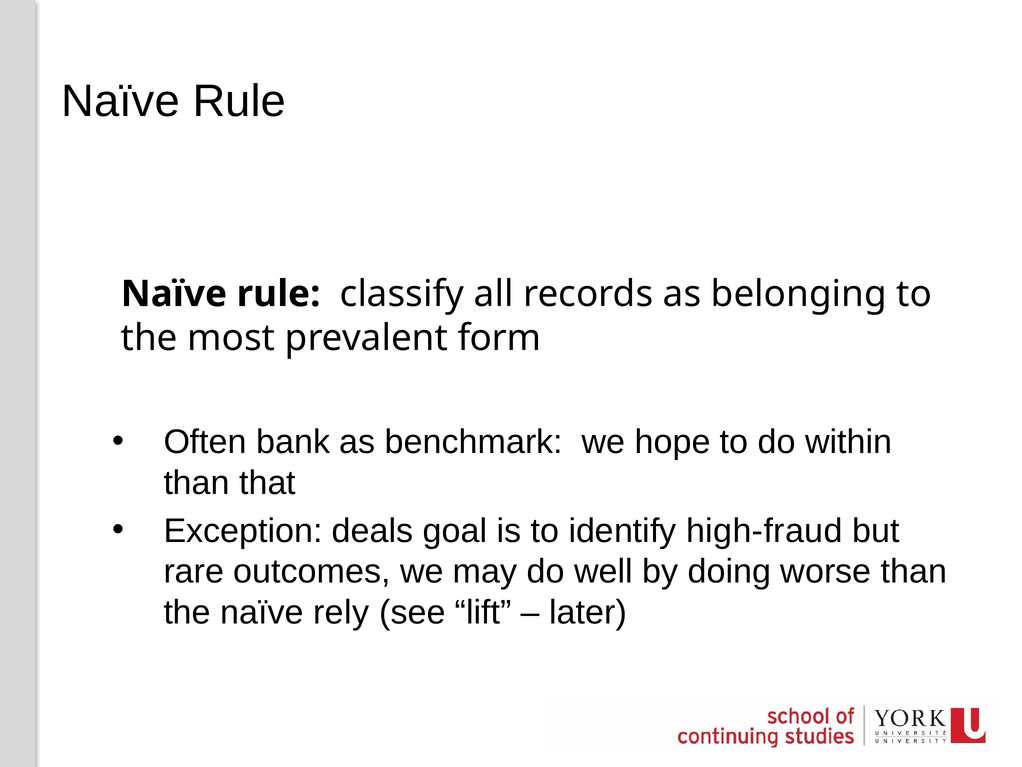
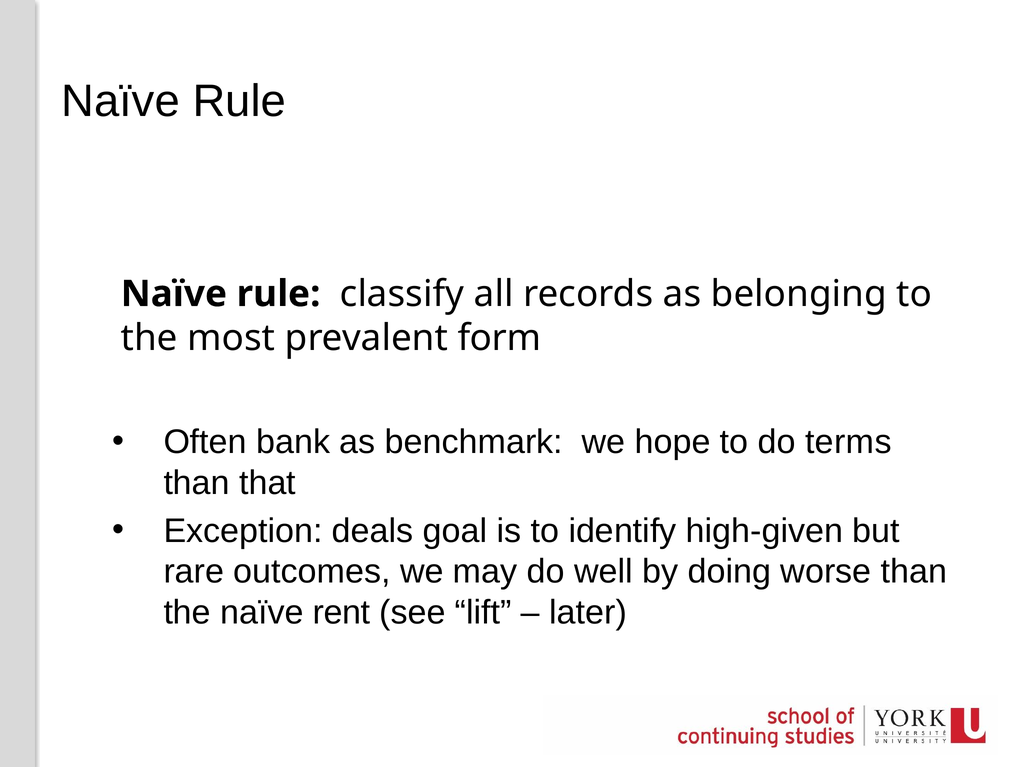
within: within -> terms (848, 442)
high-fraud: high-fraud -> high-given (764, 530)
rely: rely -> rent (342, 612)
